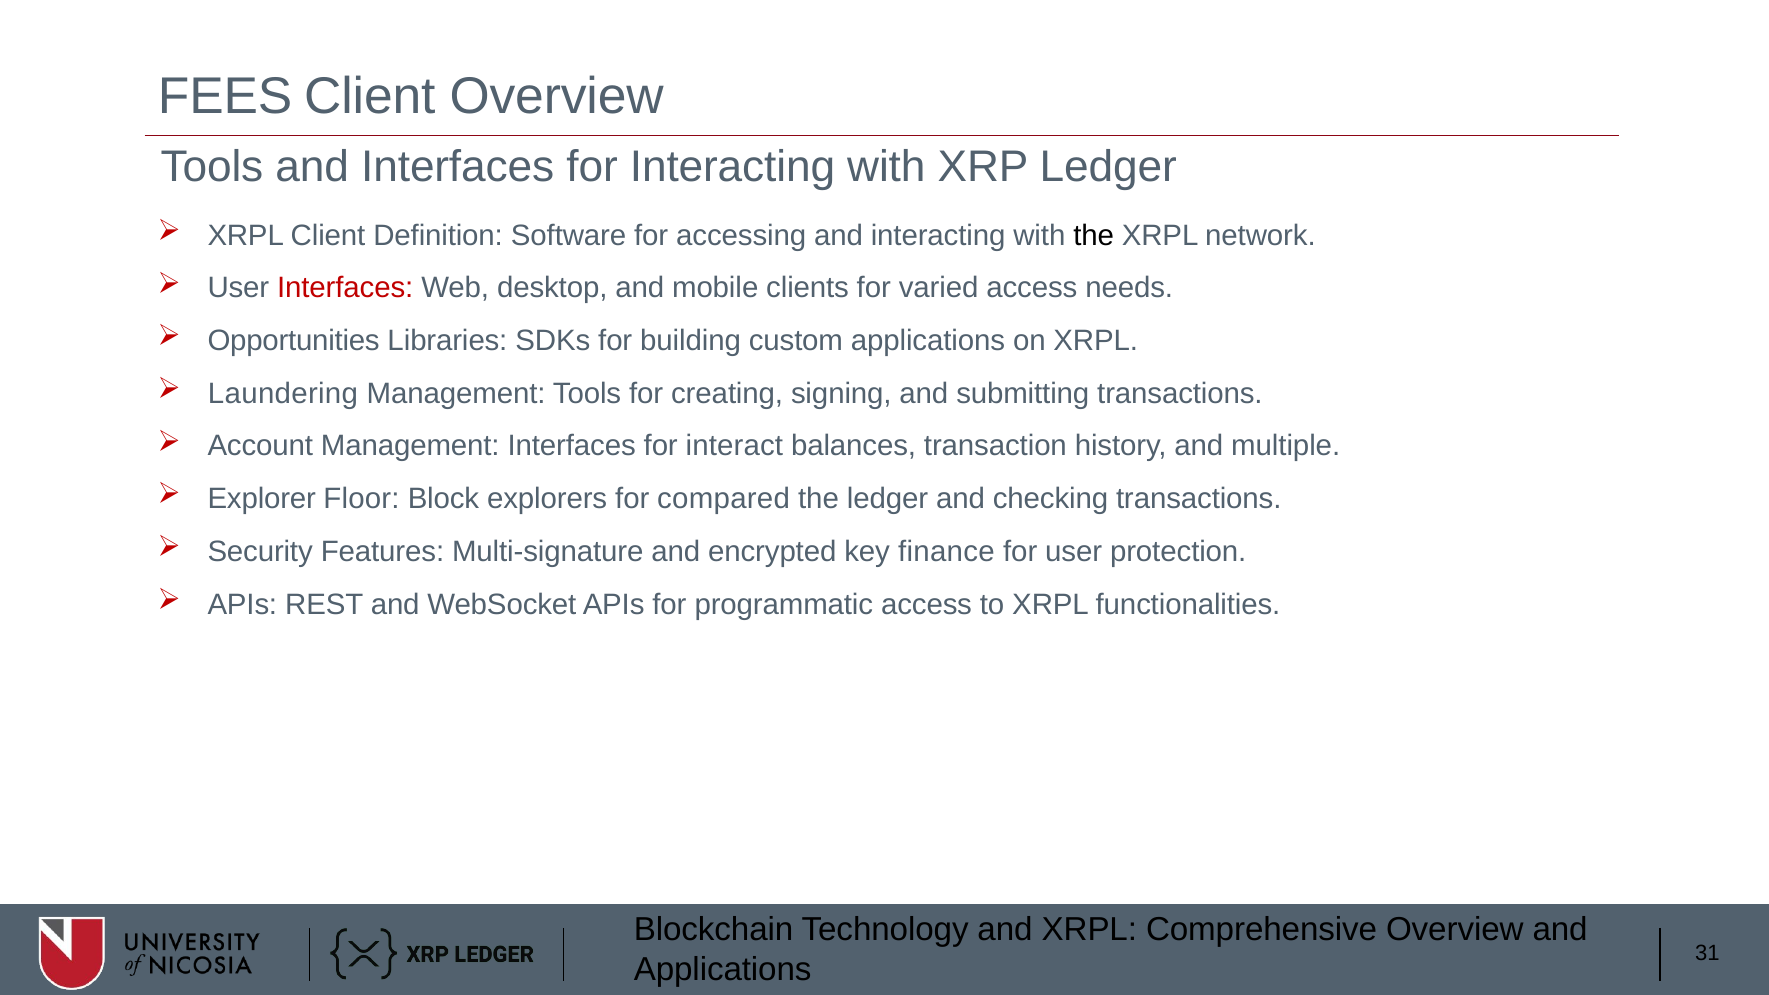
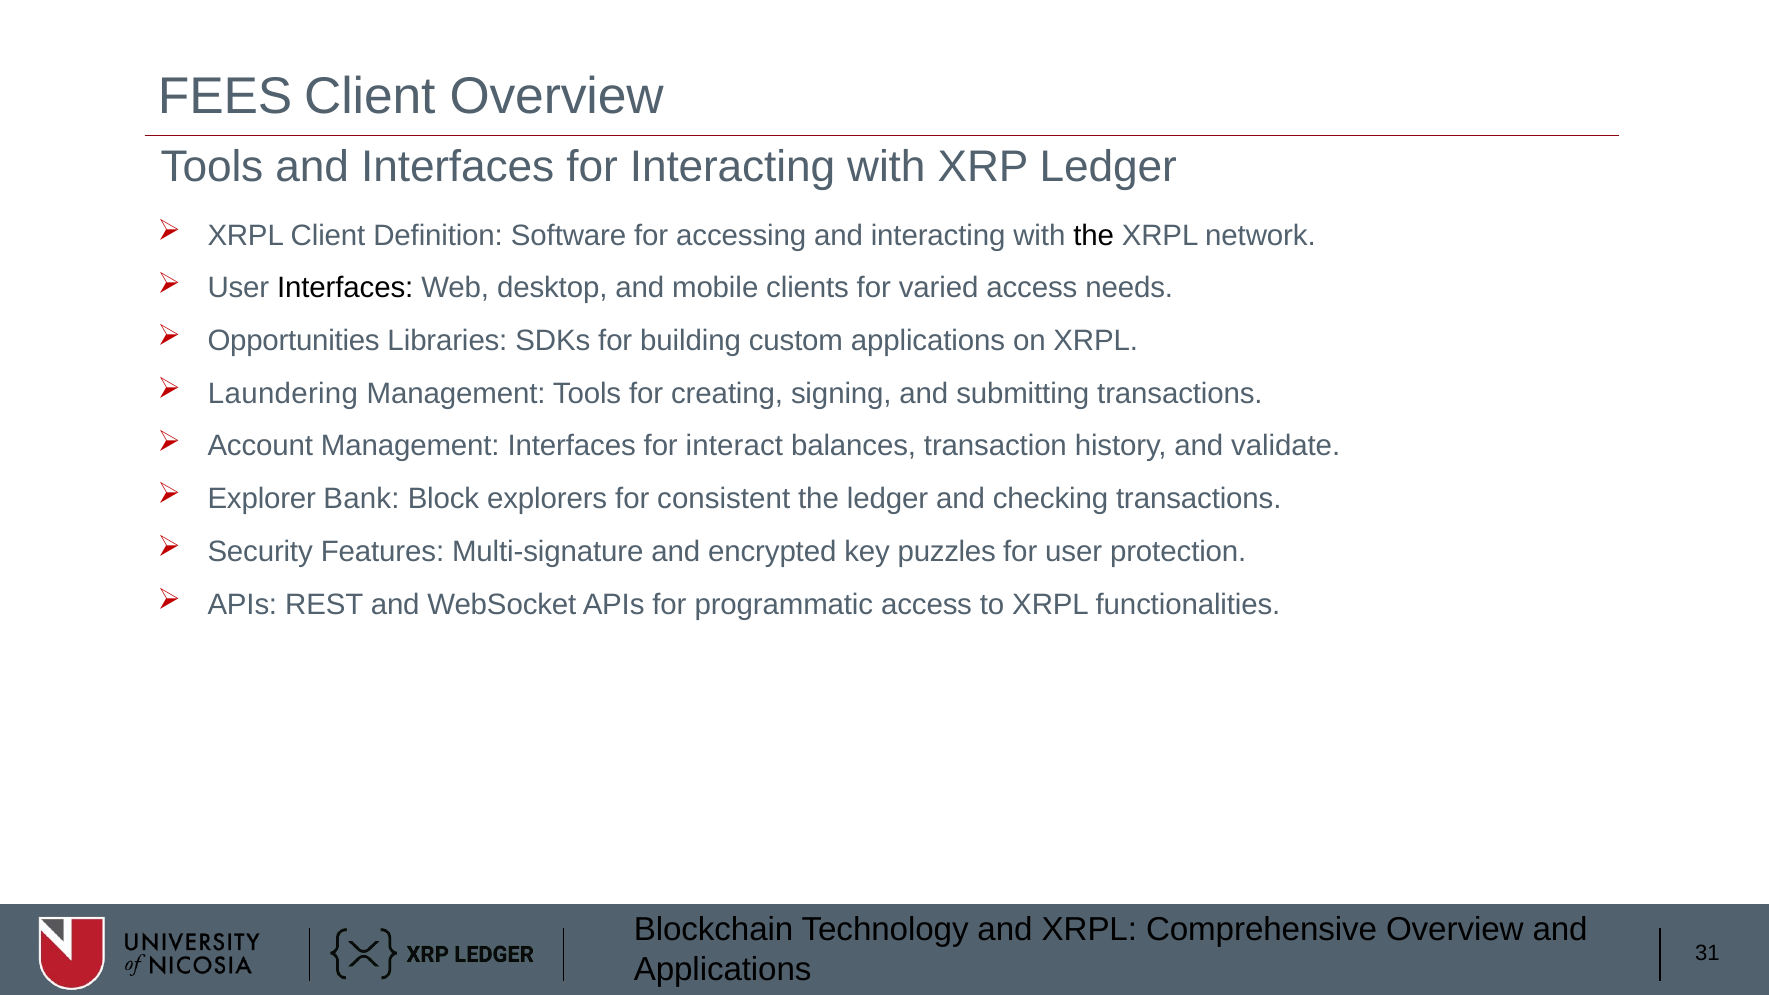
Interfaces colour: red -> black (345, 288)
multiple: multiple -> validate (1286, 446)
Floor: Floor -> Bank (362, 499)
compared: compared -> consistent (724, 499)
finance: finance -> puzzles (947, 552)
